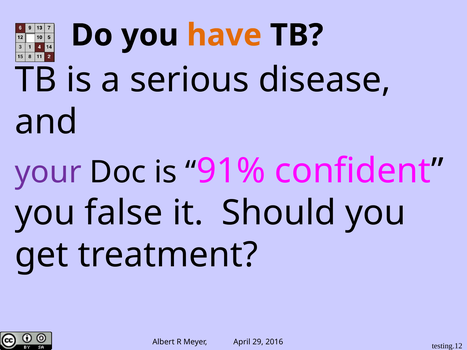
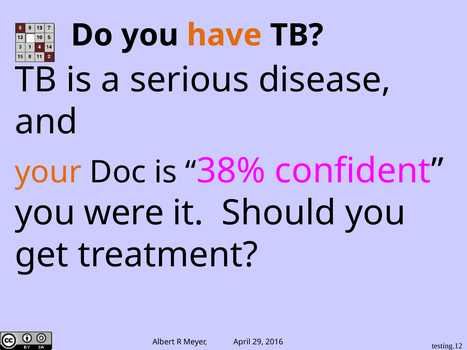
your colour: purple -> orange (48, 172)
91%: 91% -> 38% (231, 171)
false: false -> were (124, 213)
